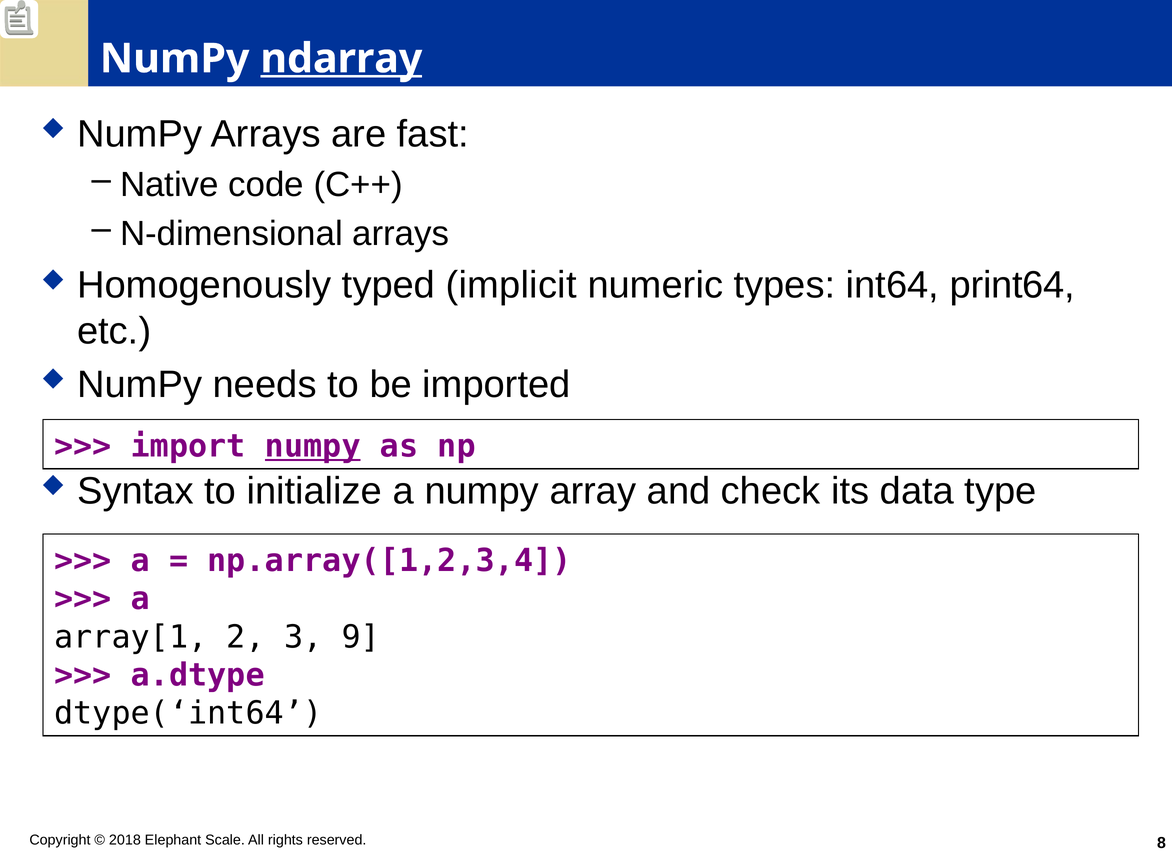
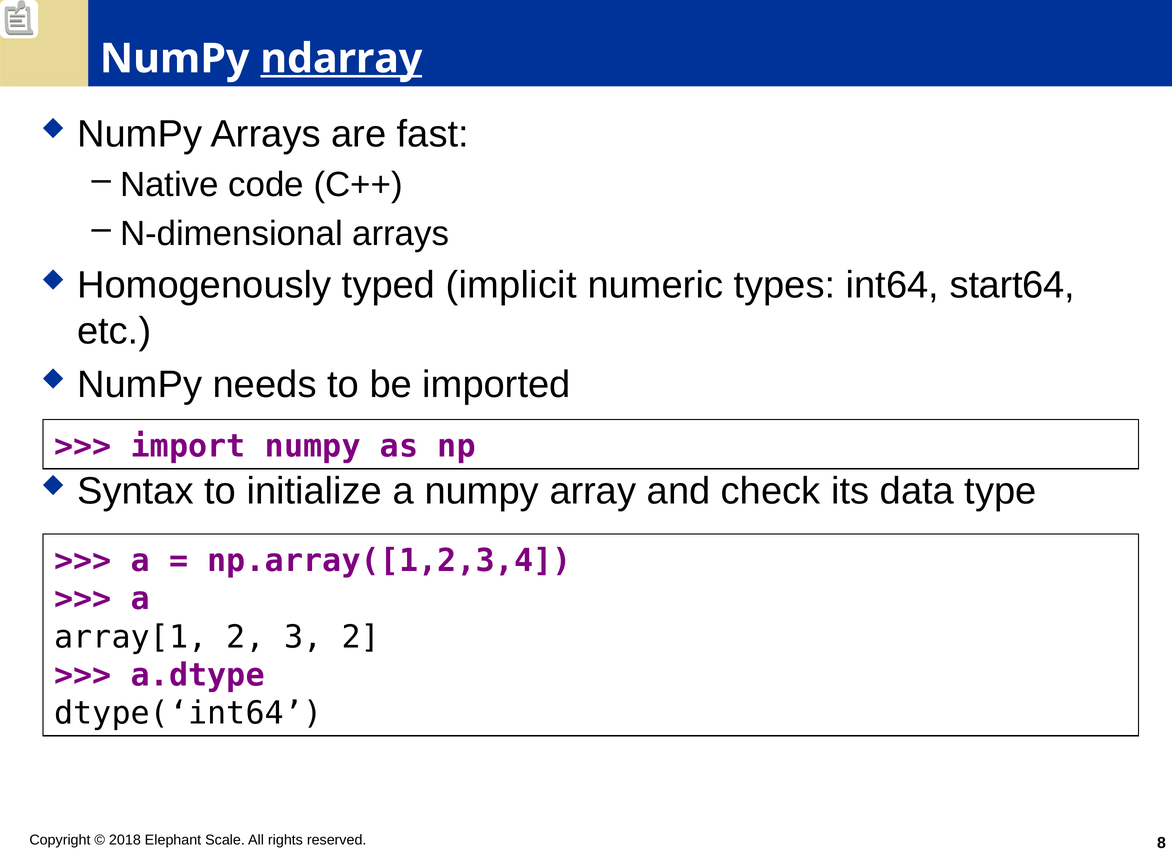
print64: print64 -> start64 (1012, 285)
numpy underline: present -> none (313, 446)
3 9: 9 -> 2 (361, 637)
